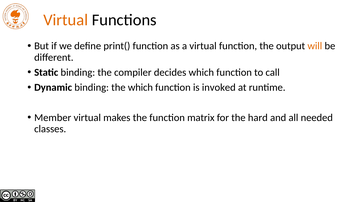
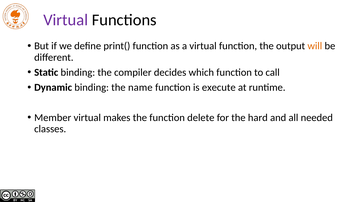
Virtual colour: orange -> purple (66, 20)
the which: which -> name (140, 88)
invoked: invoked -> execute (219, 88)
matrix: matrix -> delete (201, 118)
